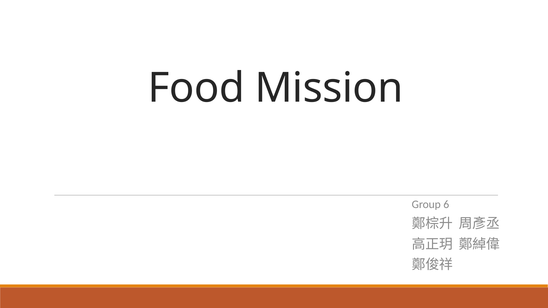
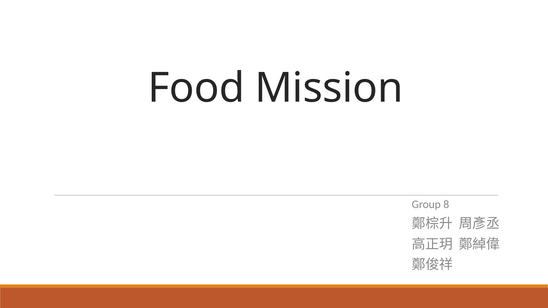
6: 6 -> 8 (446, 205)
